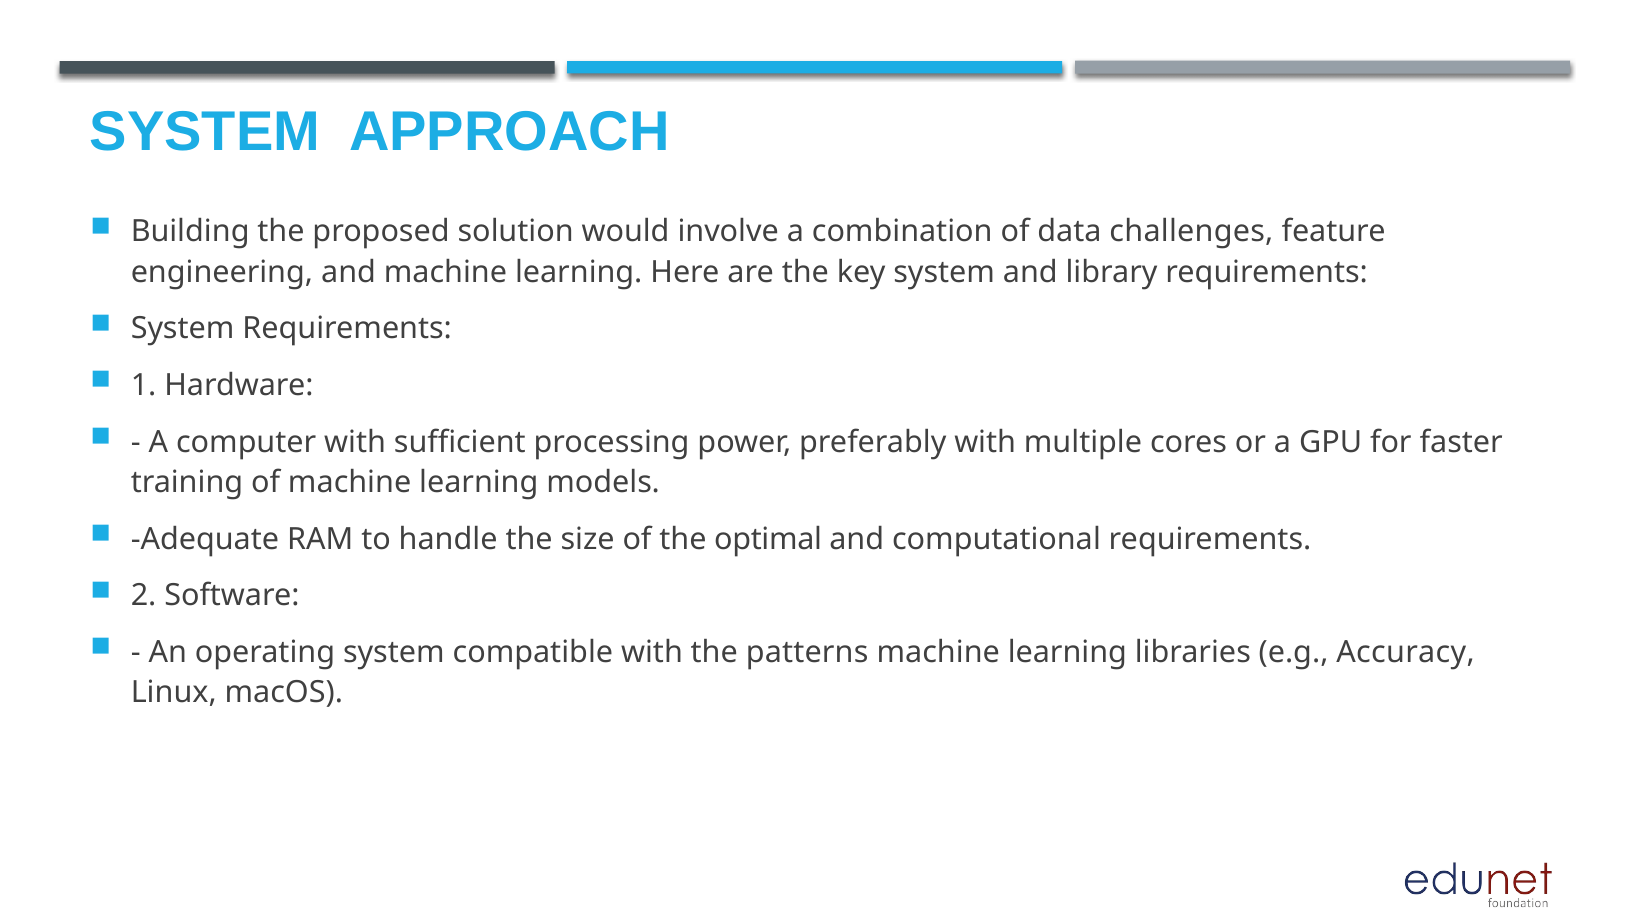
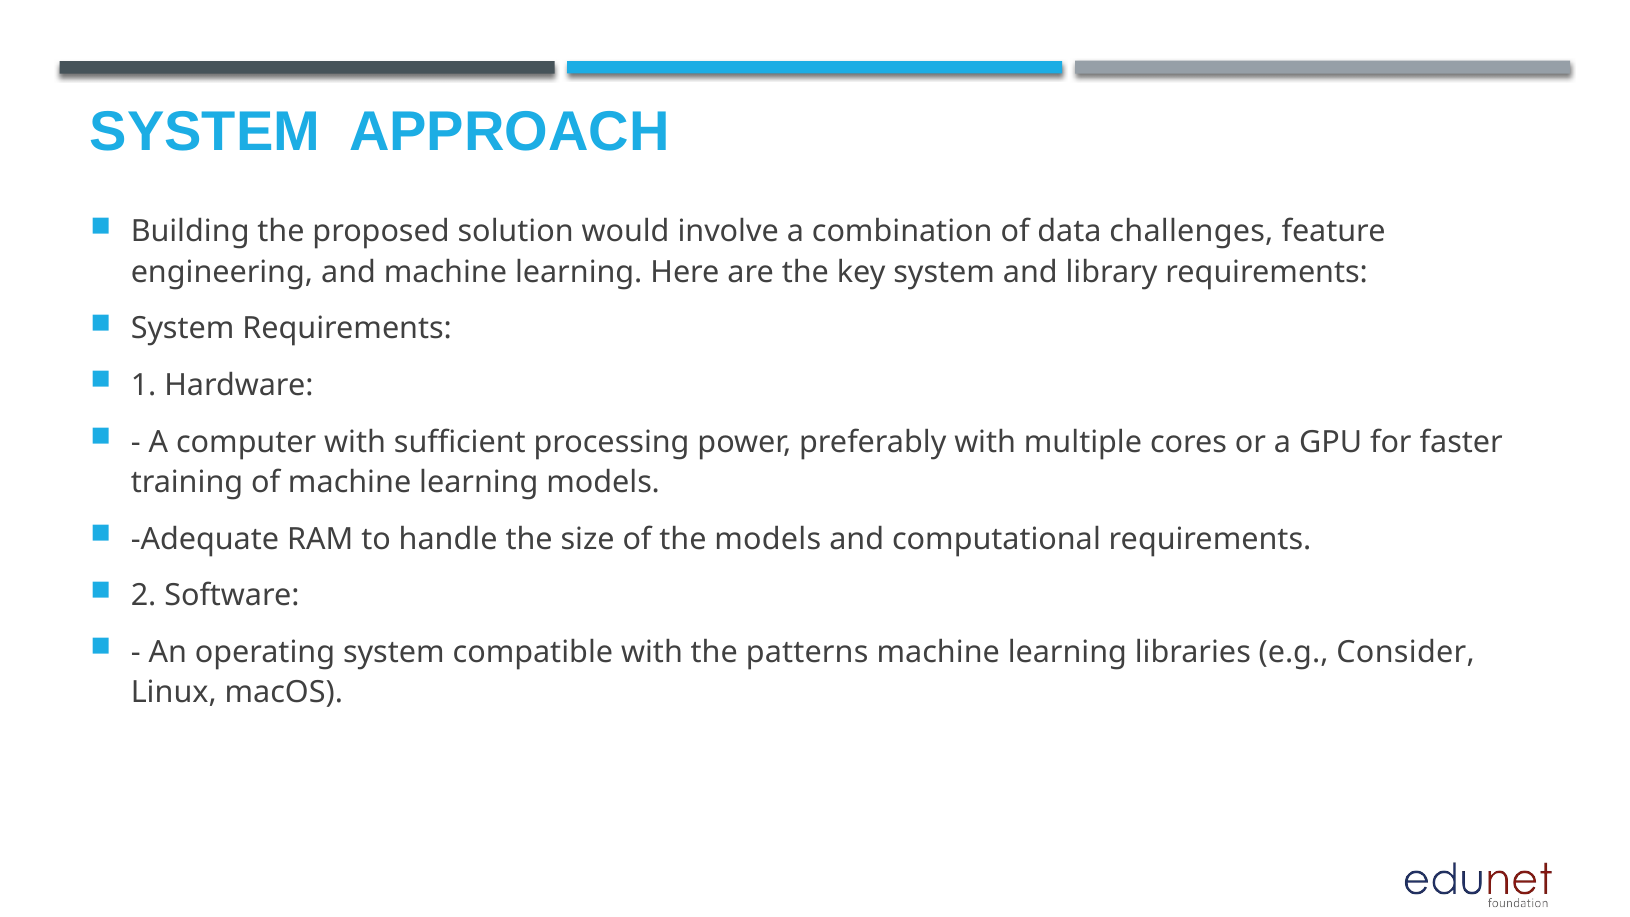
the optimal: optimal -> models (768, 539)
Accuracy: Accuracy -> Consider (1406, 652)
